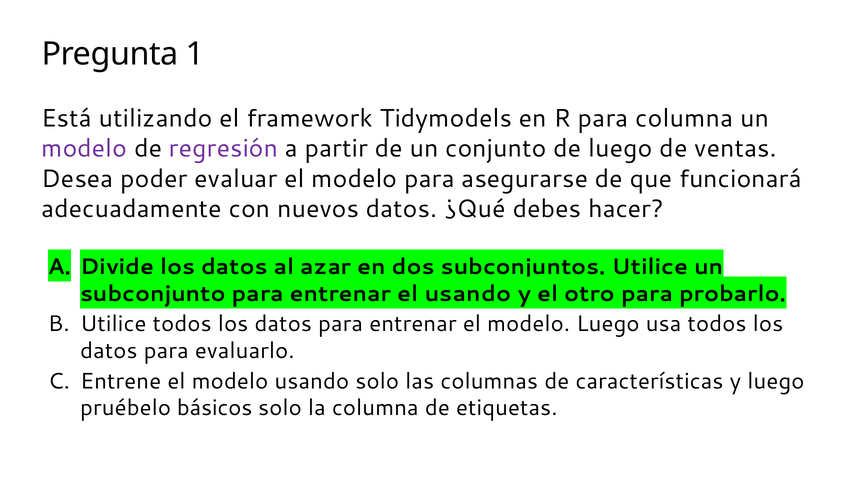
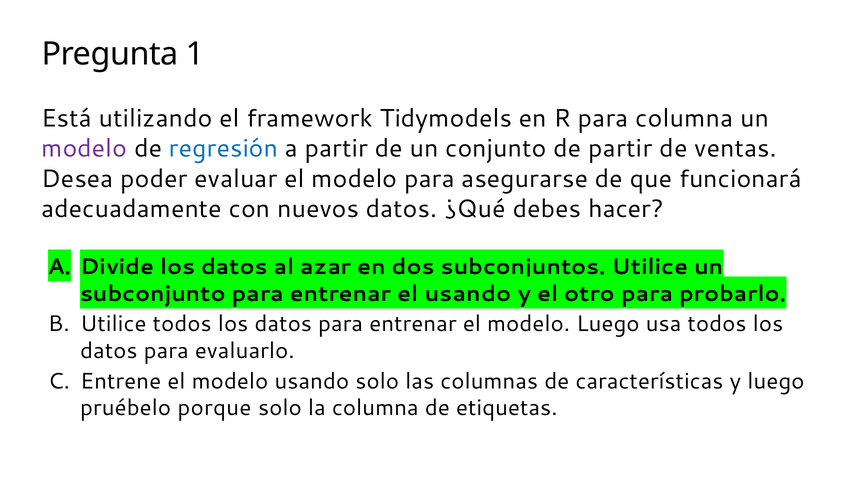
regresión colour: purple -> blue (224, 148)
de luego: luego -> partir (620, 148)
básicos: básicos -> porque (214, 408)
